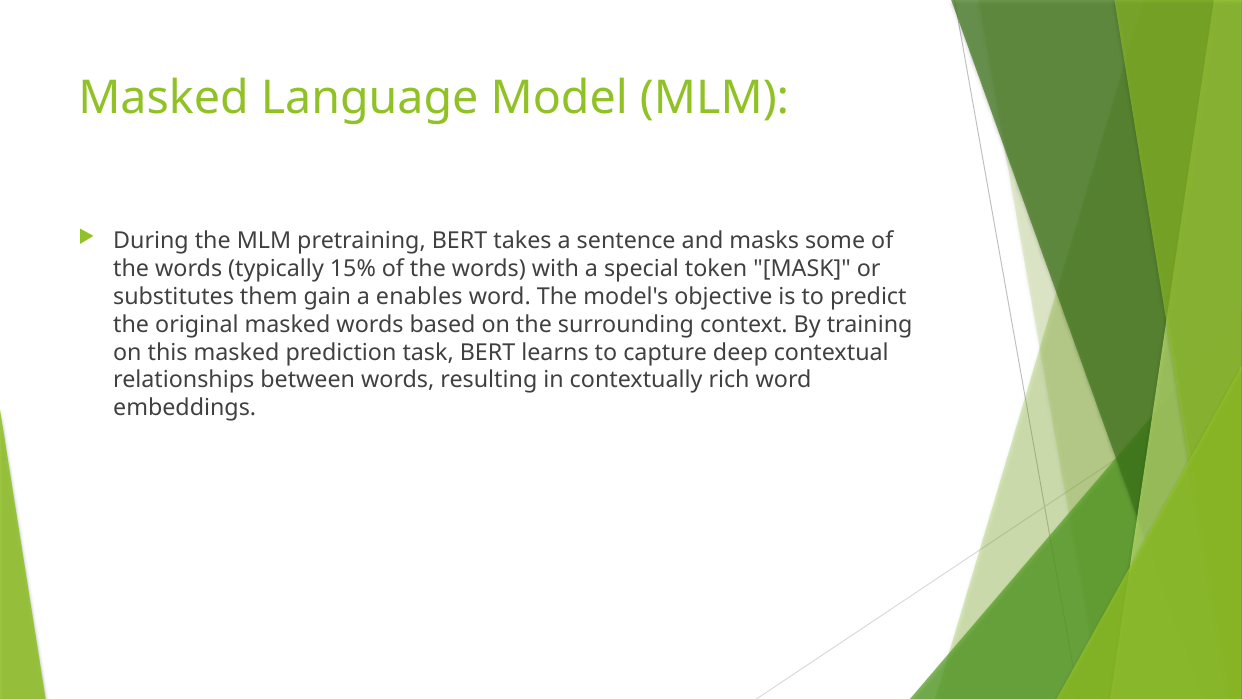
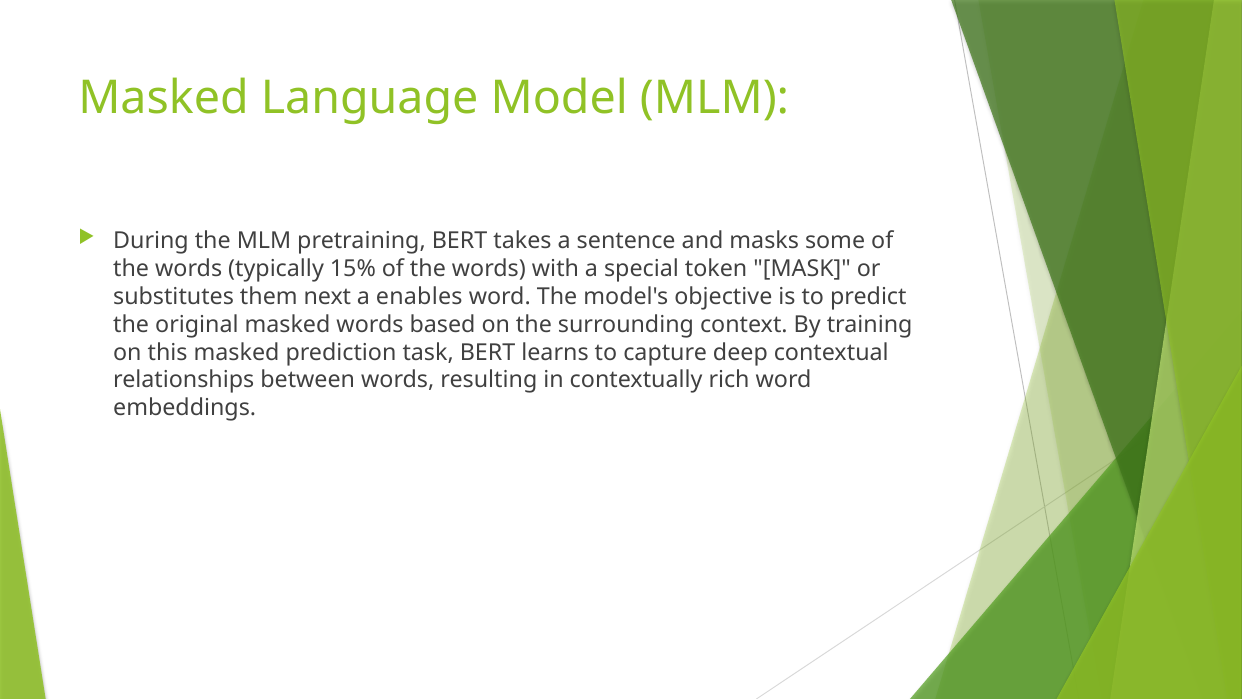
gain: gain -> next (327, 296)
